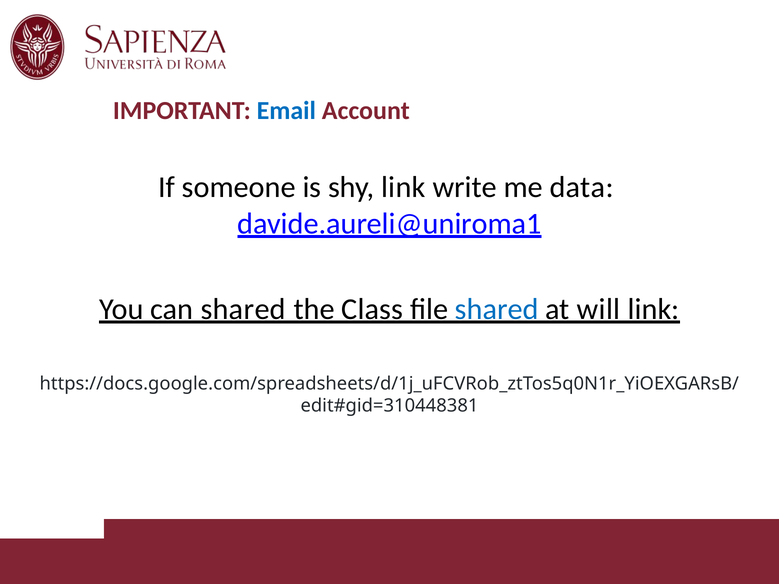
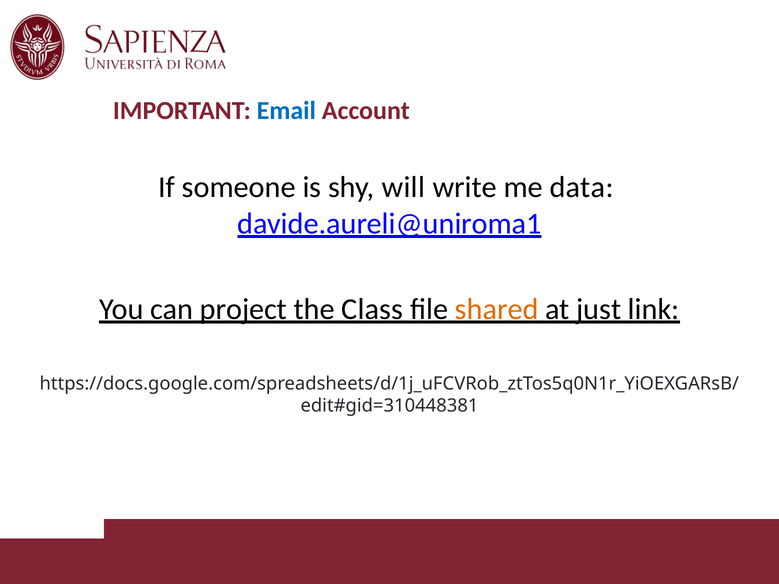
shy link: link -> will (403, 187)
can shared: shared -> project (243, 309)
shared colour: blue -> orange (497, 309)
will: will -> just (599, 309)
